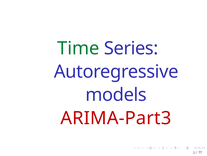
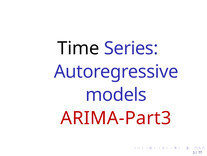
Time colour: green -> black (78, 48)
